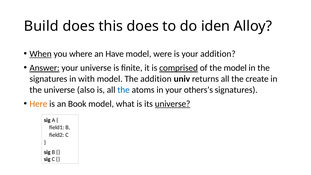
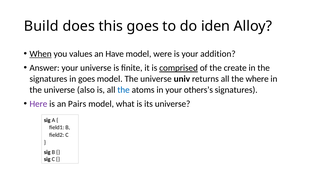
this does: does -> goes (143, 26)
where: where -> values (81, 54)
Answer underline: present -> none (45, 68)
the model: model -> create (235, 68)
in with: with -> goes (87, 79)
model The addition: addition -> universe (156, 79)
create: create -> where (257, 79)
Here colour: orange -> purple (38, 104)
Book: Book -> Pairs (77, 104)
universe underline: present -> none (173, 104)
